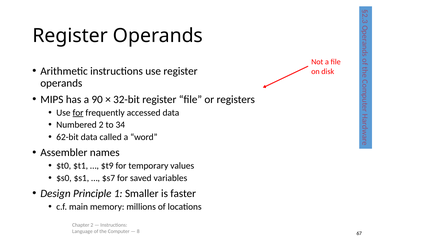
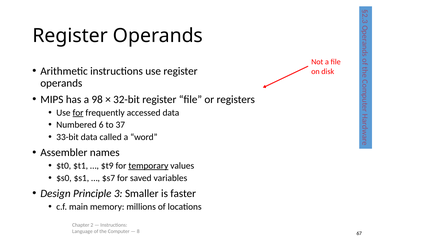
90: 90 -> 98 (97, 99)
Numbered 2: 2 -> 6 (101, 125)
34: 34 -> 37 (120, 125)
62-bit: 62-bit -> 33-bit (67, 137)
temporary underline: none -> present (148, 166)
Principle 1: 1 -> 3 (118, 193)
